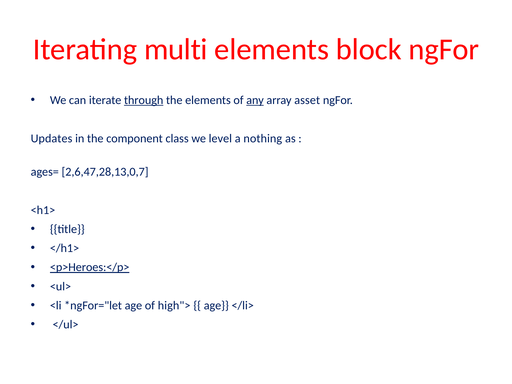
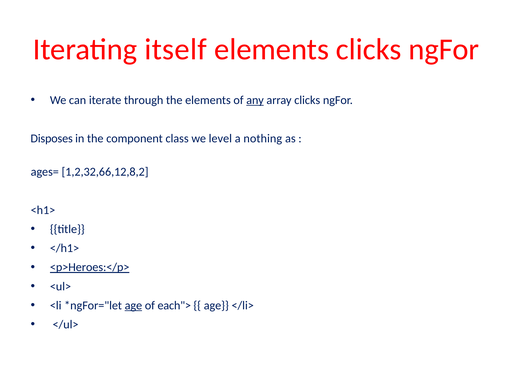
multi: multi -> itself (176, 50)
elements block: block -> clicks (369, 50)
through underline: present -> none (144, 100)
array asset: asset -> clicks (307, 100)
Updates: Updates -> Disposes (52, 138)
2,6,47,28,13,0,7: 2,6,47,28,13,0,7 -> 1,2,32,66,12,8,2 (105, 172)
age underline: none -> present (133, 305)
high">: high"> -> each"> (174, 305)
